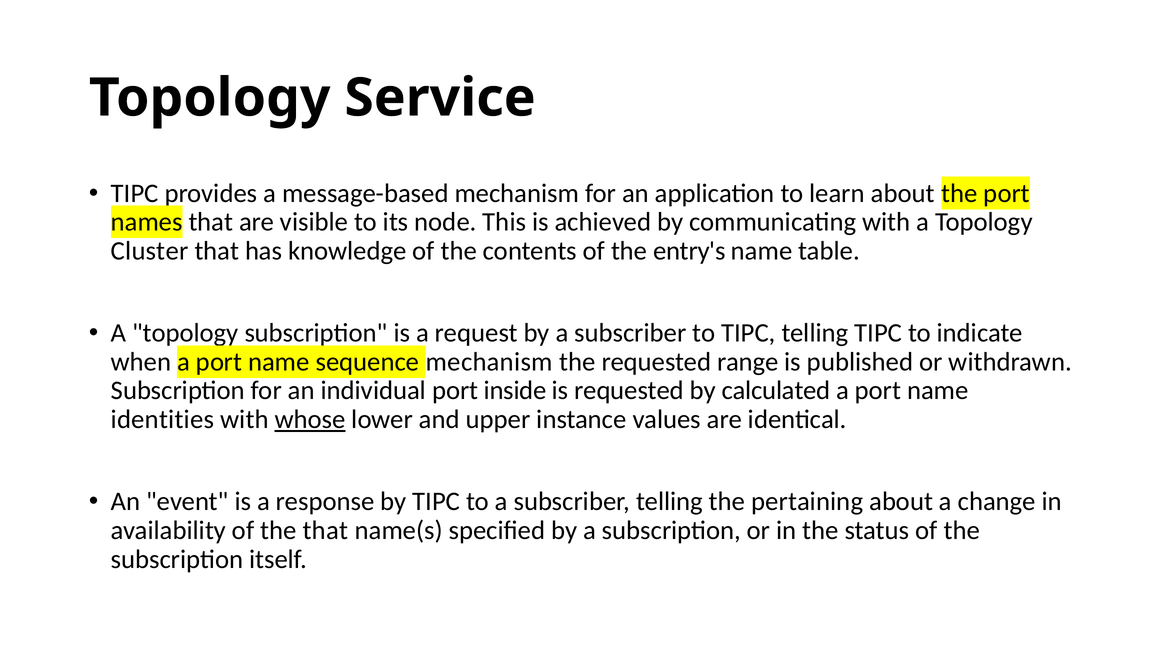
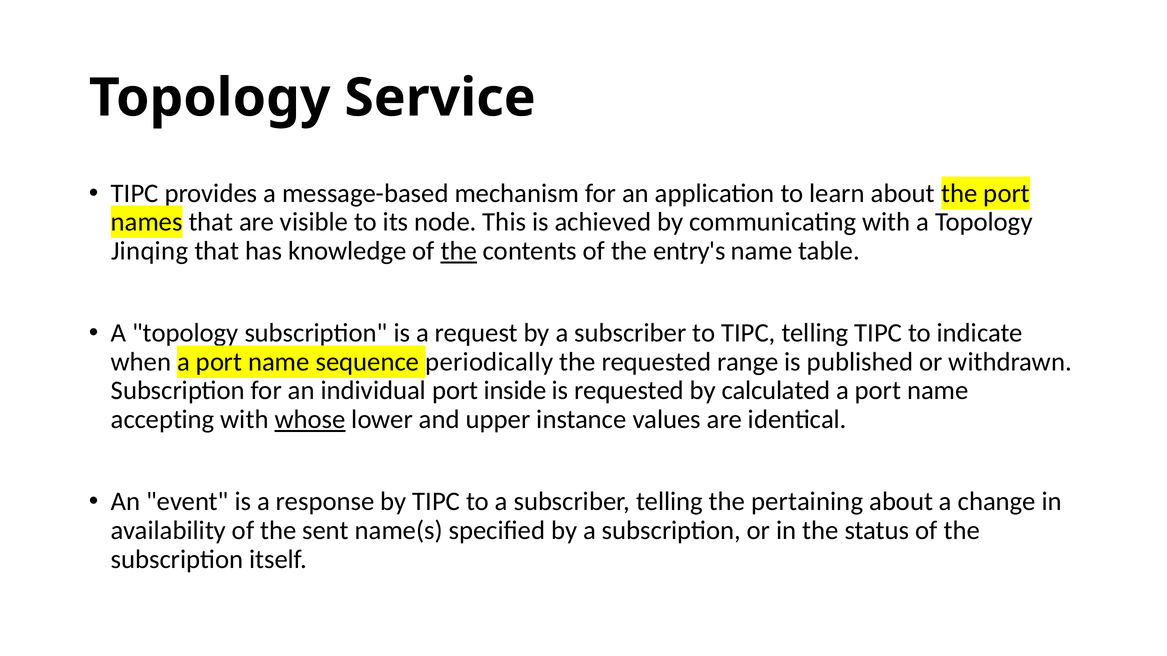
Cluster: Cluster -> Jinqing (150, 251)
the underline: none -> present (459, 251)
sequence mechanism: mechanism -> periodically (489, 362)
identities: identities -> accepting (163, 420)
the that: that -> sent (326, 531)
